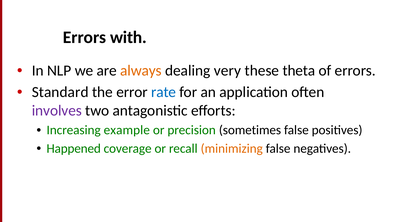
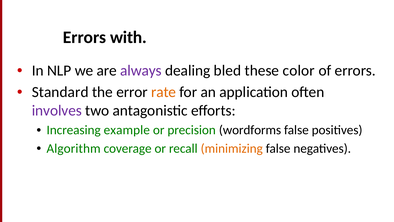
always colour: orange -> purple (141, 70)
very: very -> bled (227, 70)
theta: theta -> color (299, 70)
rate colour: blue -> orange (164, 92)
sometimes: sometimes -> wordforms (250, 130)
Happened: Happened -> Algorithm (74, 148)
